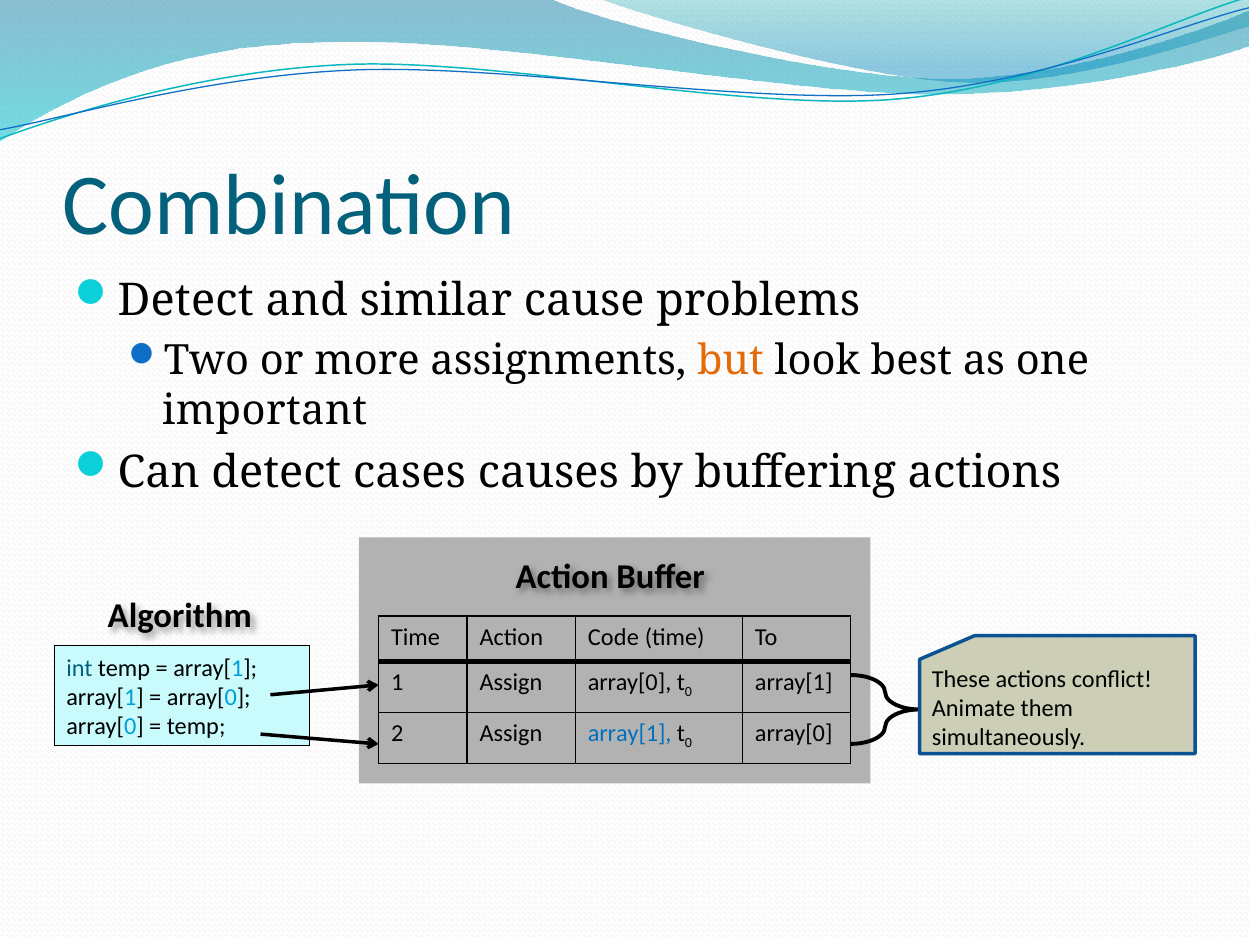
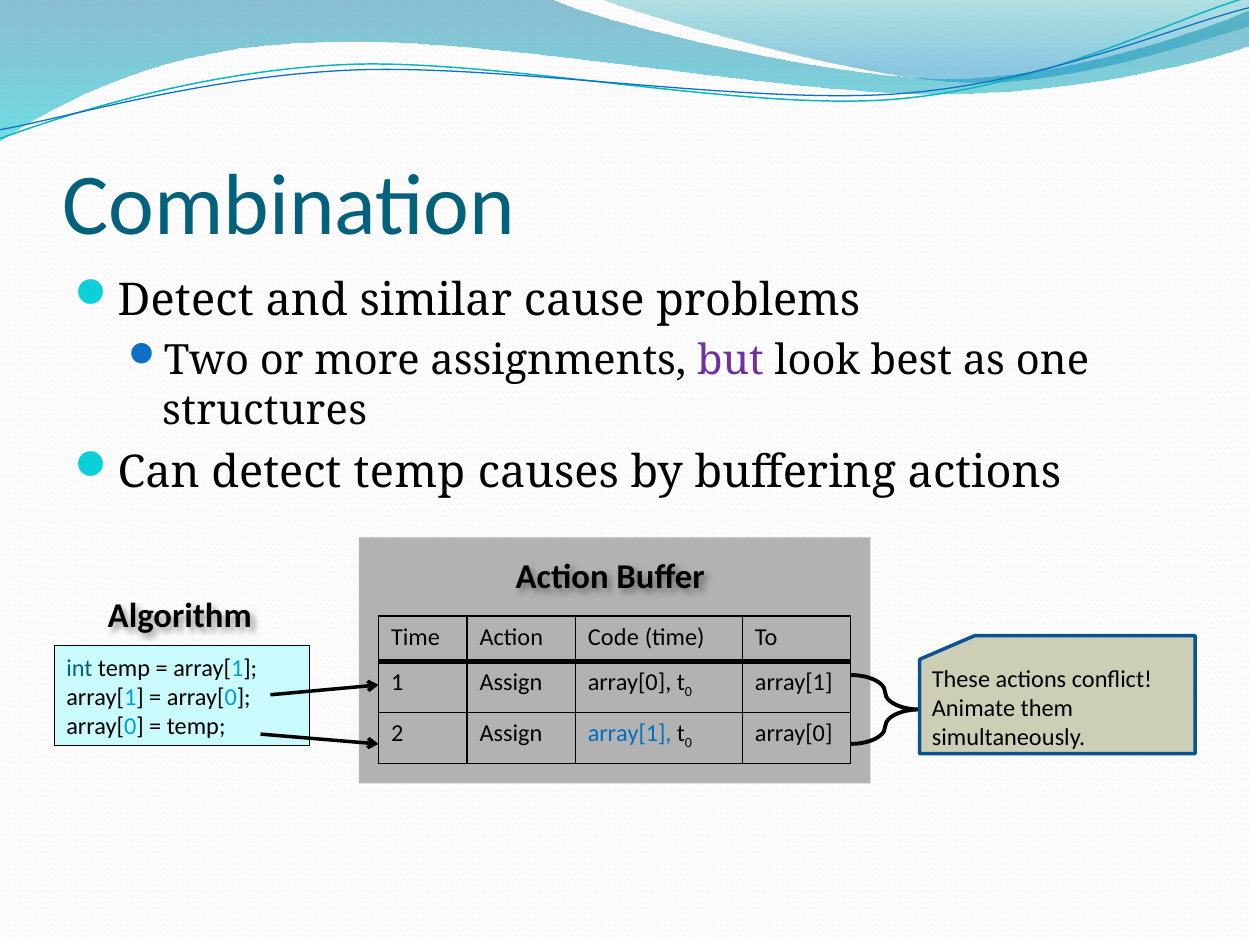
but colour: orange -> purple (730, 361)
important: important -> structures (265, 411)
detect cases: cases -> temp (409, 472)
